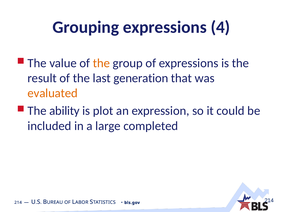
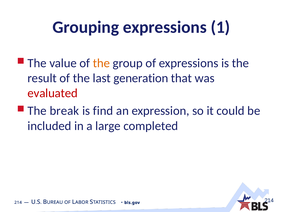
4: 4 -> 1 (220, 27)
evaluated colour: orange -> red (53, 93)
ability: ability -> break (64, 111)
plot: plot -> find (103, 111)
